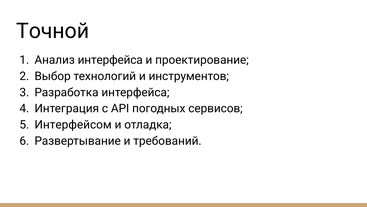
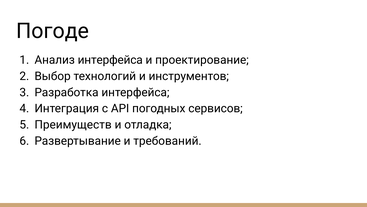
Точной: Точной -> Погоде (53, 31)
Интерфейсом: Интерфейсом -> Преимуществ (73, 124)
